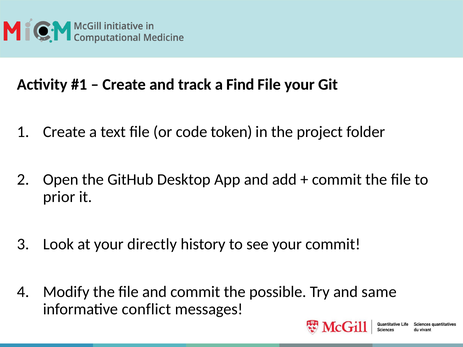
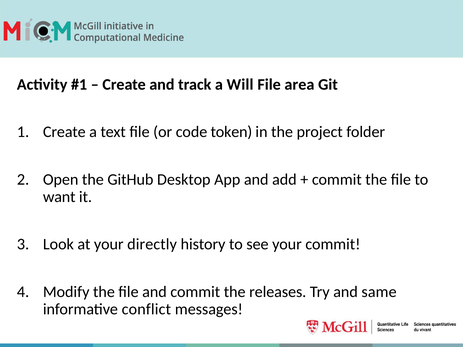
Find: Find -> Will (240, 85)
File your: your -> area (299, 85)
prior: prior -> want (59, 197)
possible: possible -> releases (278, 292)
